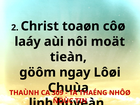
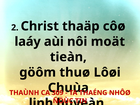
toaøn: toaøn -> thaäp (81, 26)
ngay: ngay -> thuø (75, 72)
